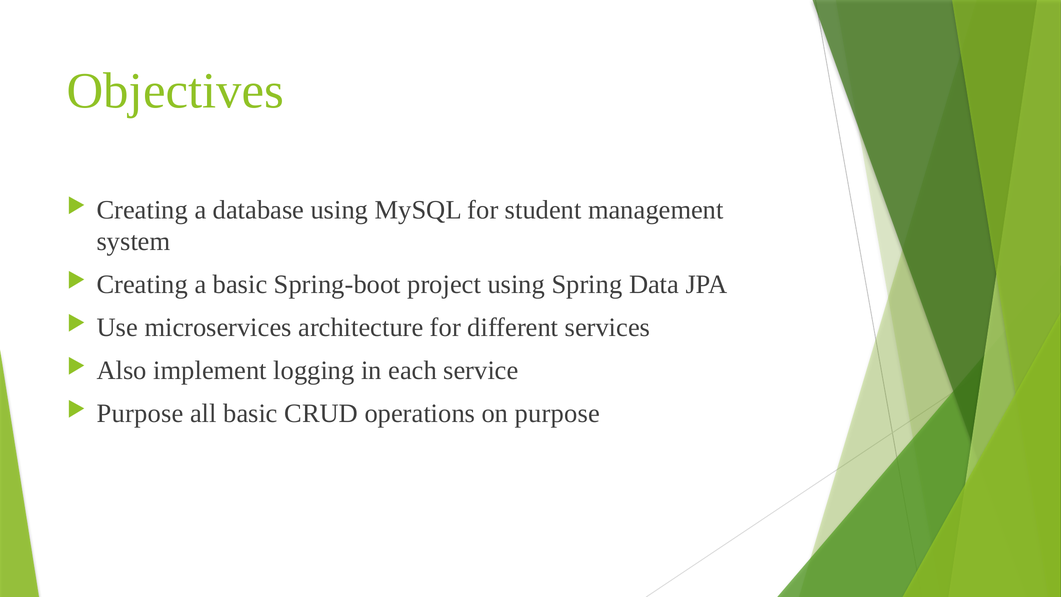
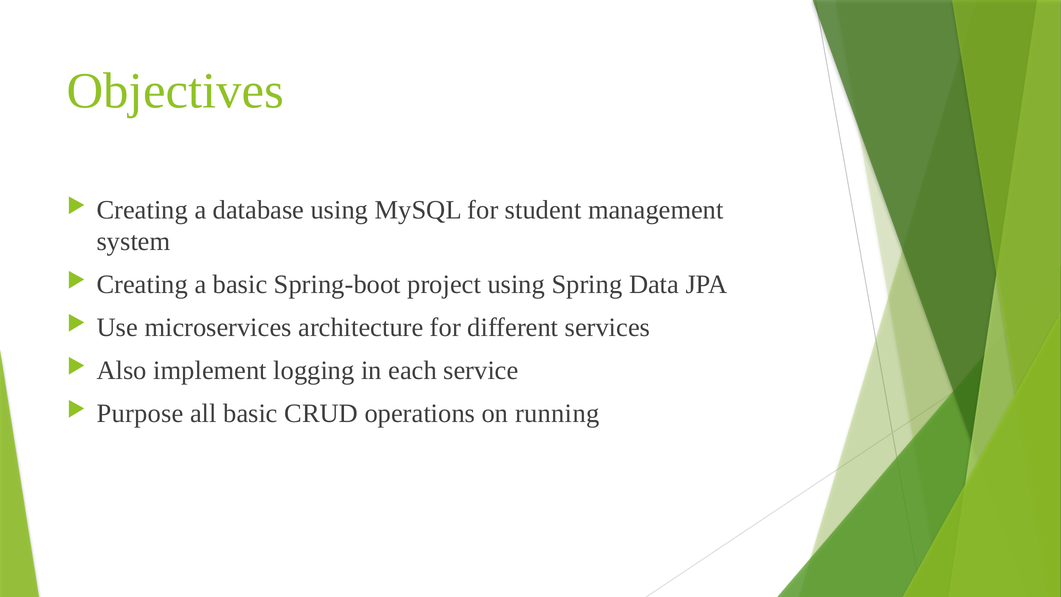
on purpose: purpose -> running (557, 413)
